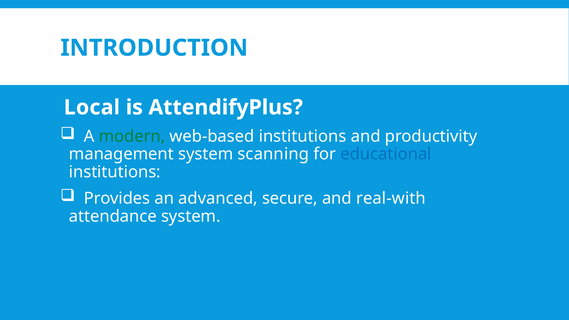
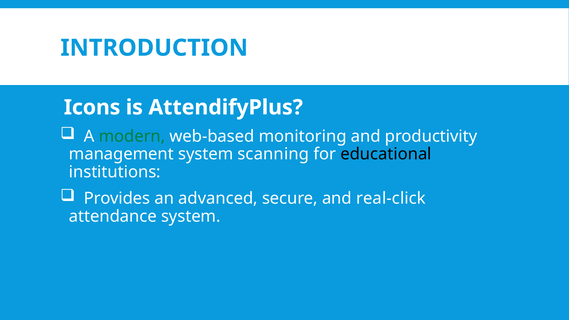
Local: Local -> Icons (92, 107)
web-based institutions: institutions -> monitoring (303, 136)
educational colour: blue -> black (386, 154)
real-with: real-with -> real-click (391, 198)
